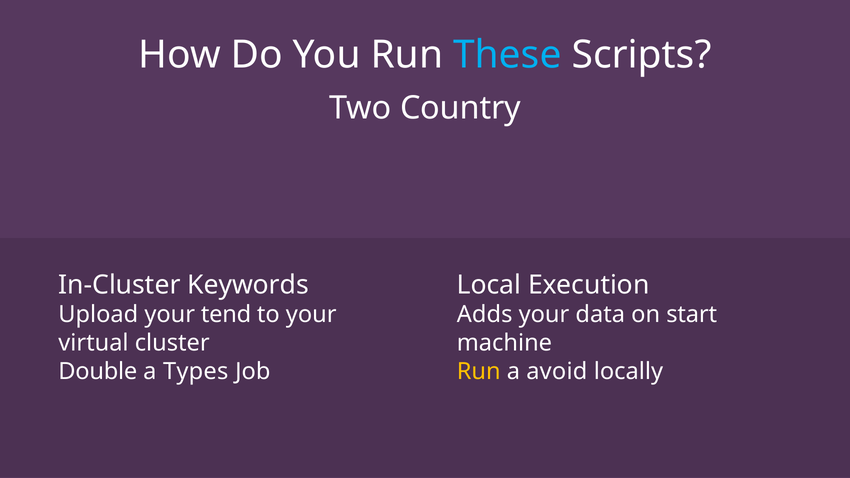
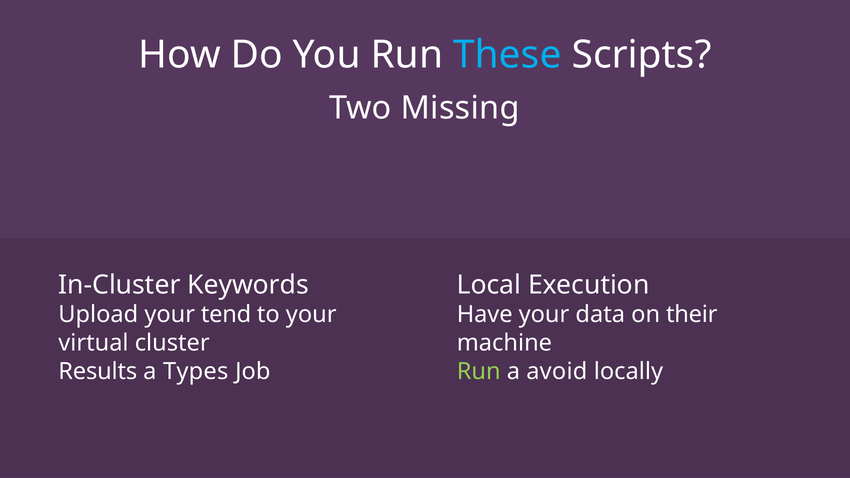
Country: Country -> Missing (460, 108)
Adds: Adds -> Have (485, 315)
start: start -> their (692, 315)
Double: Double -> Results (98, 371)
Run colour: yellow -> light green (479, 371)
